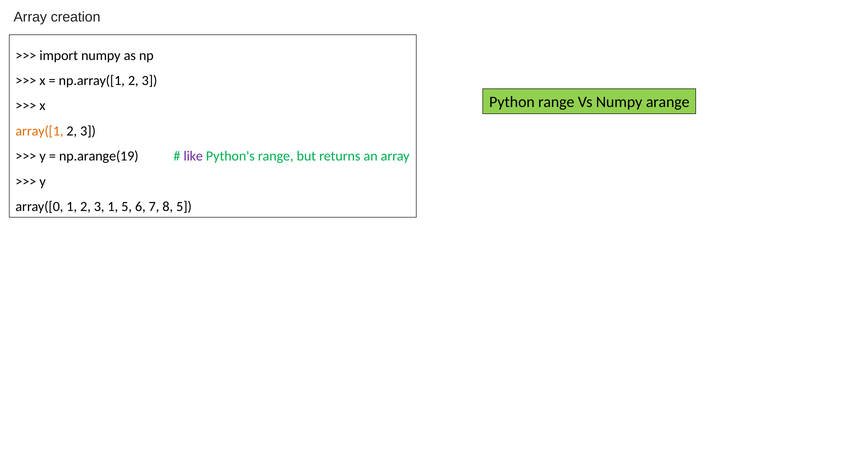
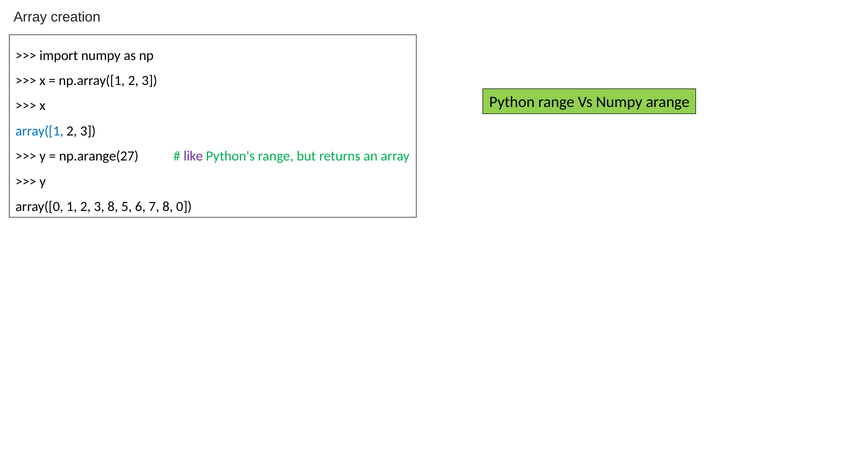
array([1 colour: orange -> blue (39, 131)
np.arange(19: np.arange(19 -> np.arange(27 (99, 156)
3 1: 1 -> 8 (113, 207)
8 5: 5 -> 0 (184, 207)
